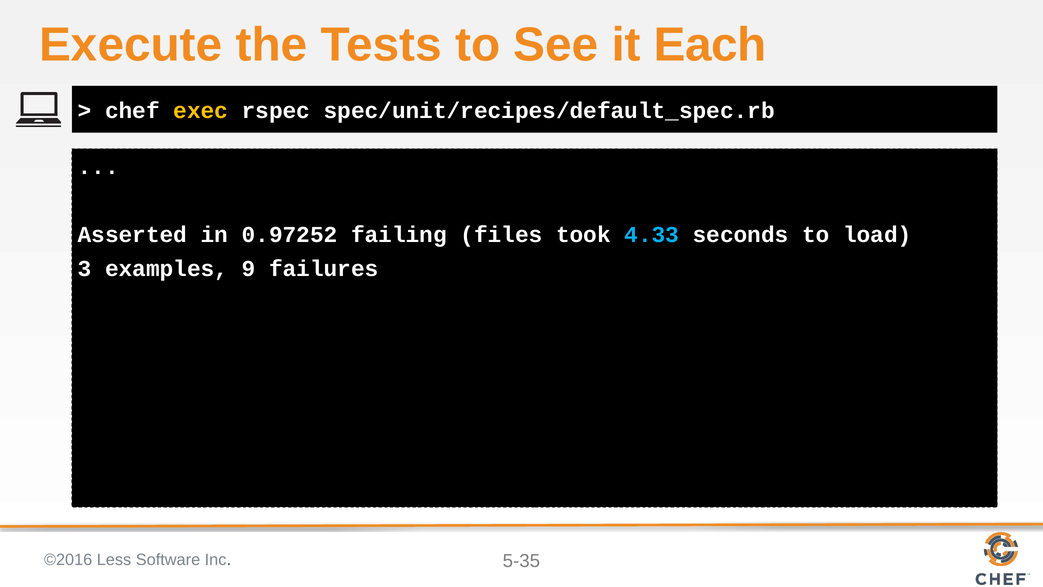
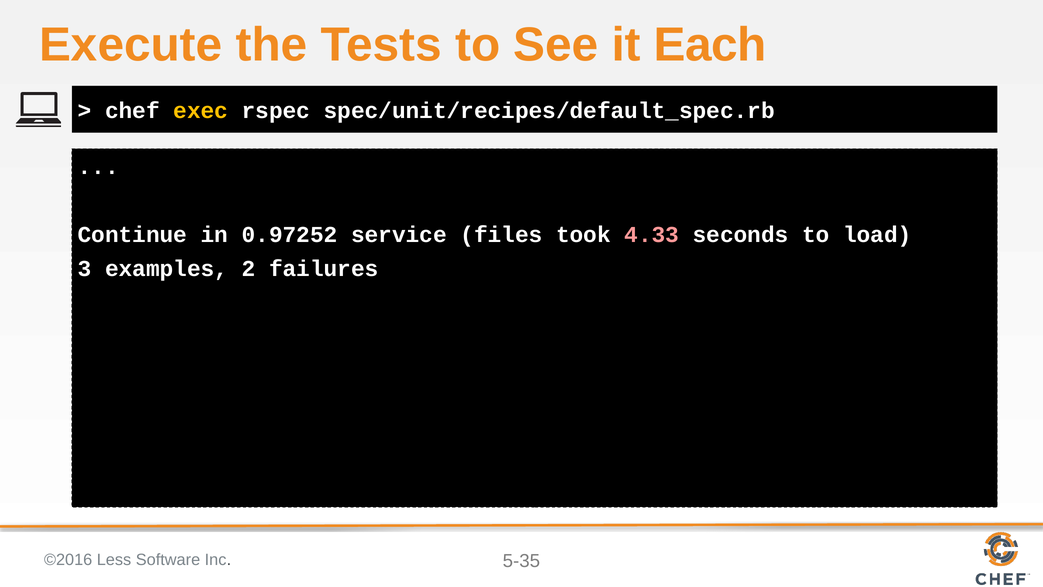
Asserted: Asserted -> Continue (132, 235)
failing: failing -> service (399, 235)
4.33 colour: light blue -> pink (652, 235)
9: 9 -> 2 (249, 269)
